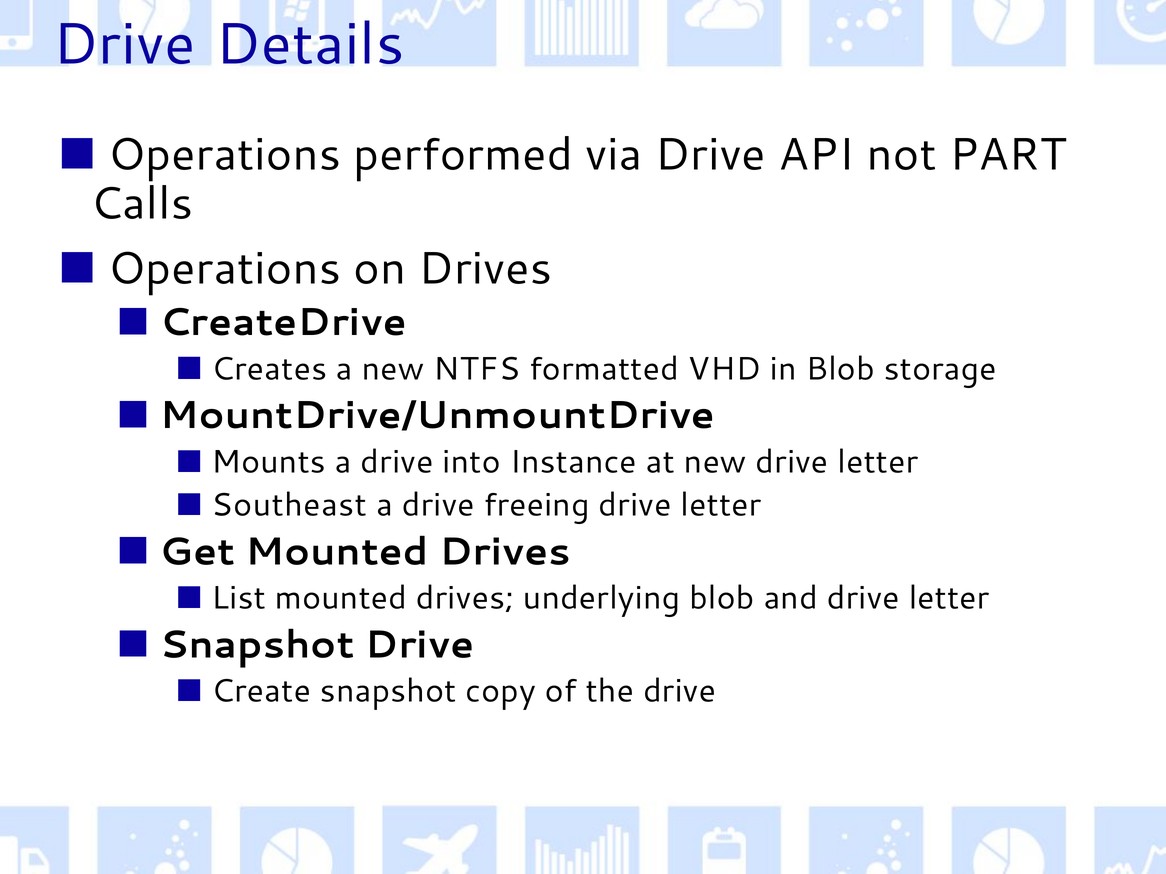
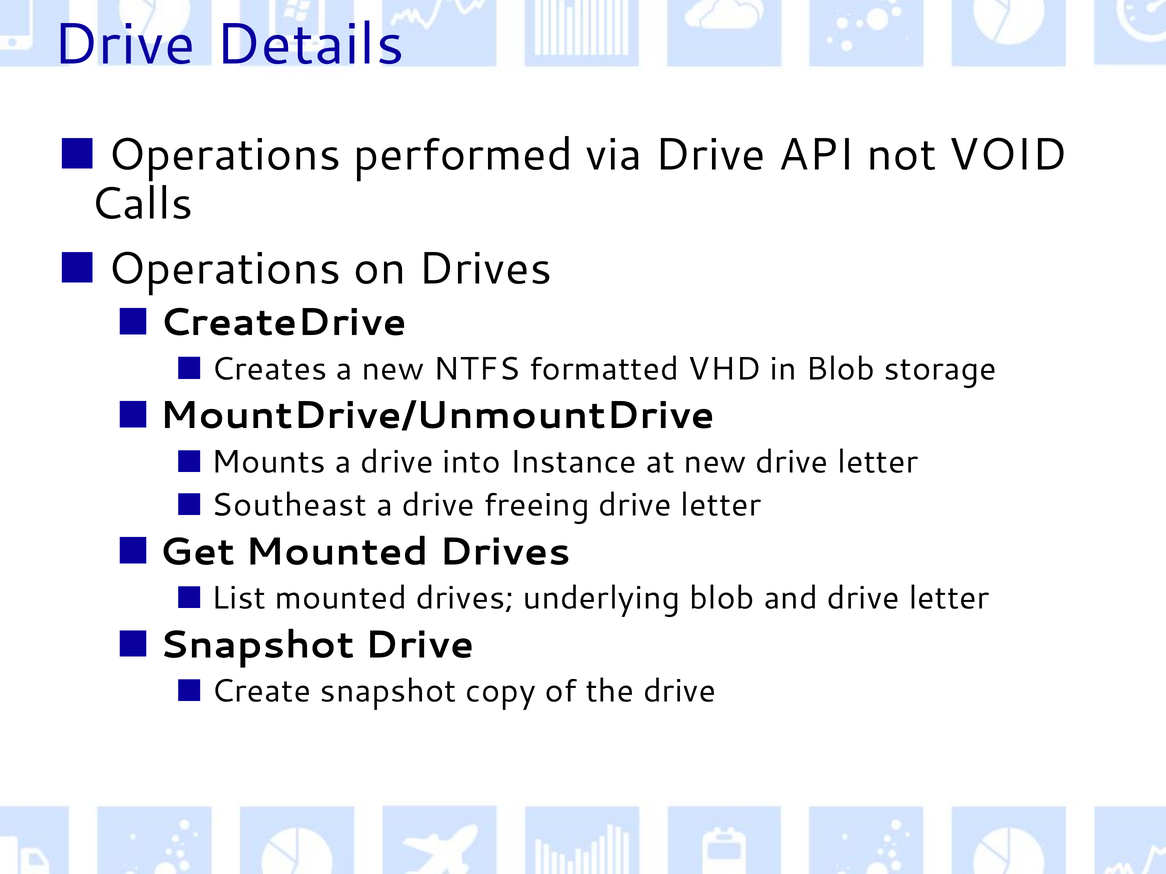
PART: PART -> VOID (1008, 155)
